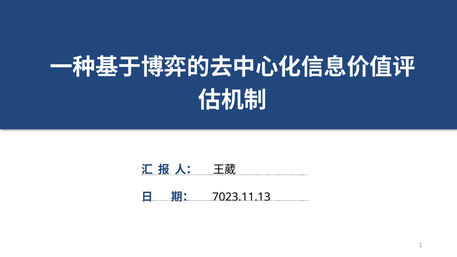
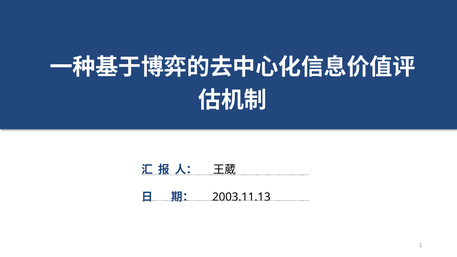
7023.11.13: 7023.11.13 -> 2003.11.13 (241, 197)
